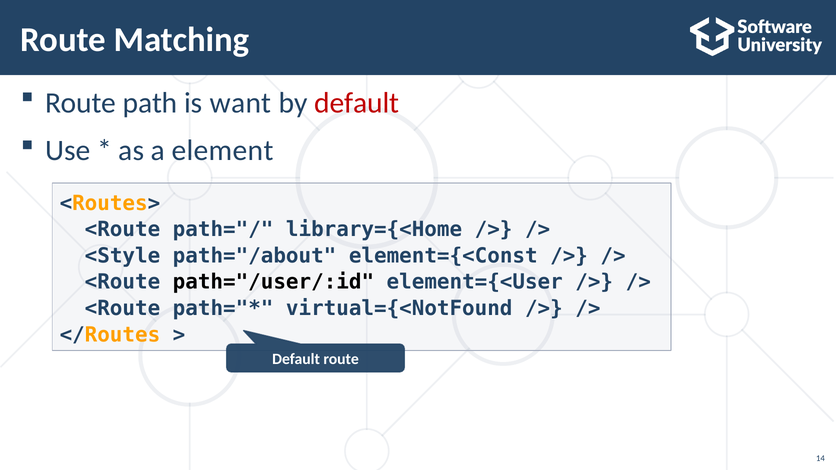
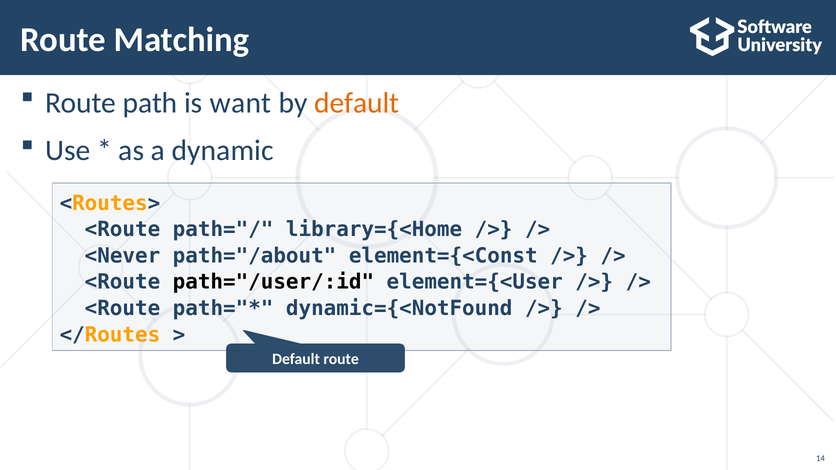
default colour: red -> orange (357, 103)
element: element -> dynamic (223, 151)
<Style: <Style -> <Never (122, 256)
virtual={<NotFound: virtual={<NotFound -> dynamic={<NotFound (399, 309)
